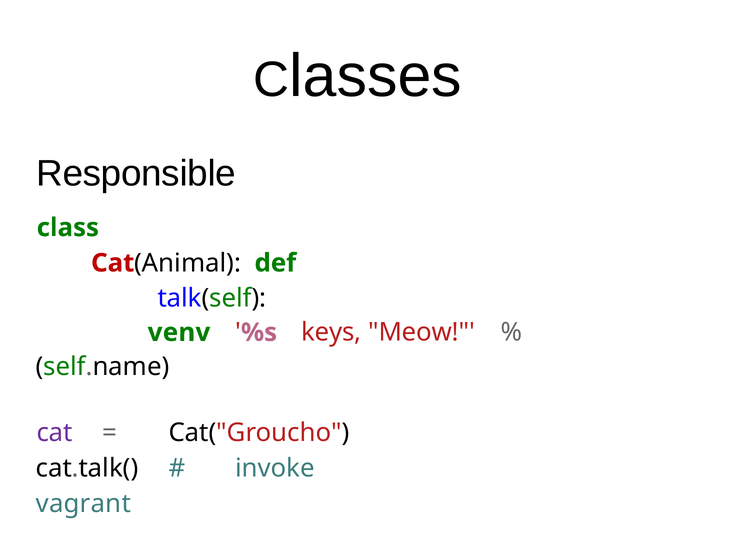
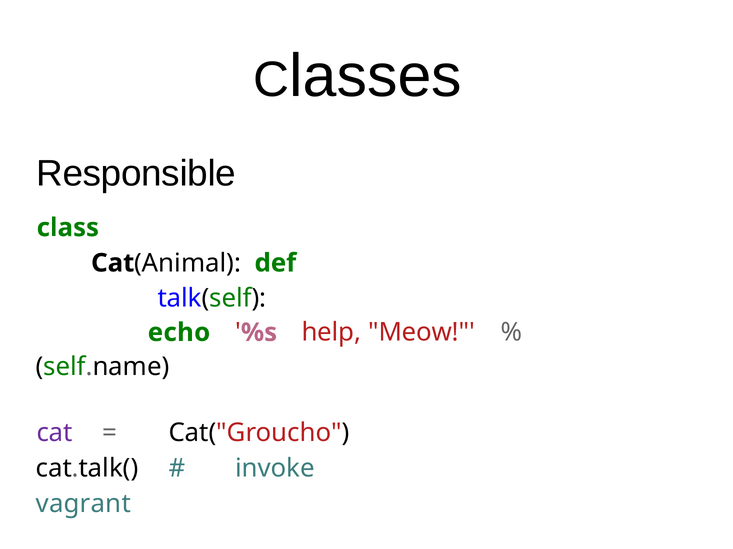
Cat colour: red -> black (113, 263)
venv: venv -> echo (179, 333)
keys: keys -> help (331, 333)
